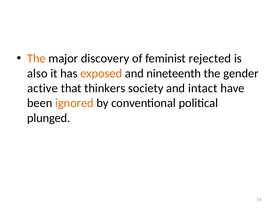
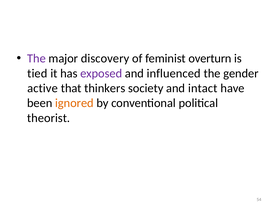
The colour: orange -> purple (36, 58)
rejected: rejected -> overturn (210, 58)
also: also -> tied (37, 73)
exposed colour: orange -> purple (101, 73)
nineteenth: nineteenth -> influenced (174, 73)
plunged: plunged -> theorist (49, 118)
